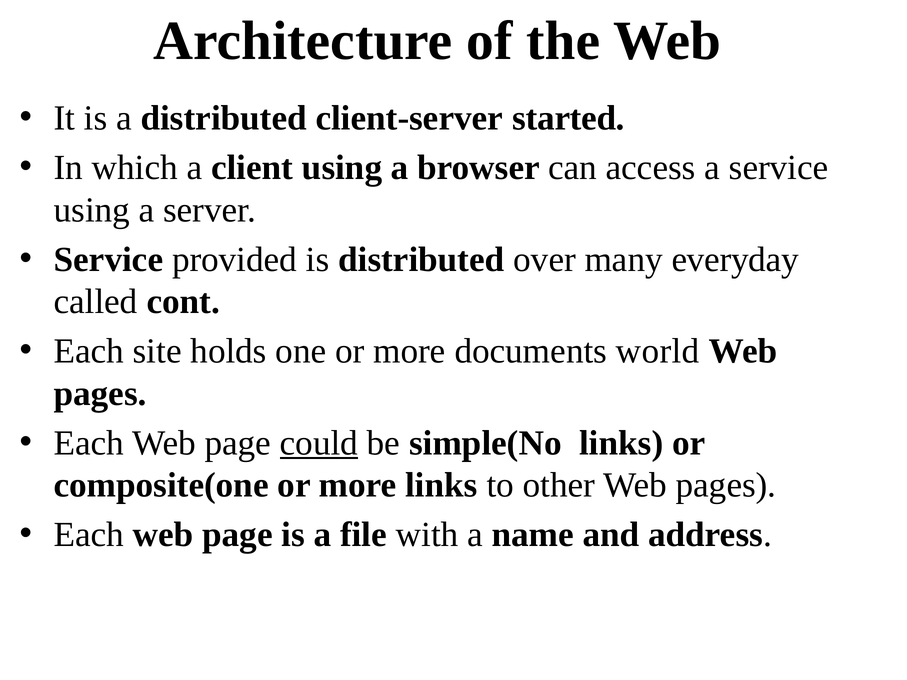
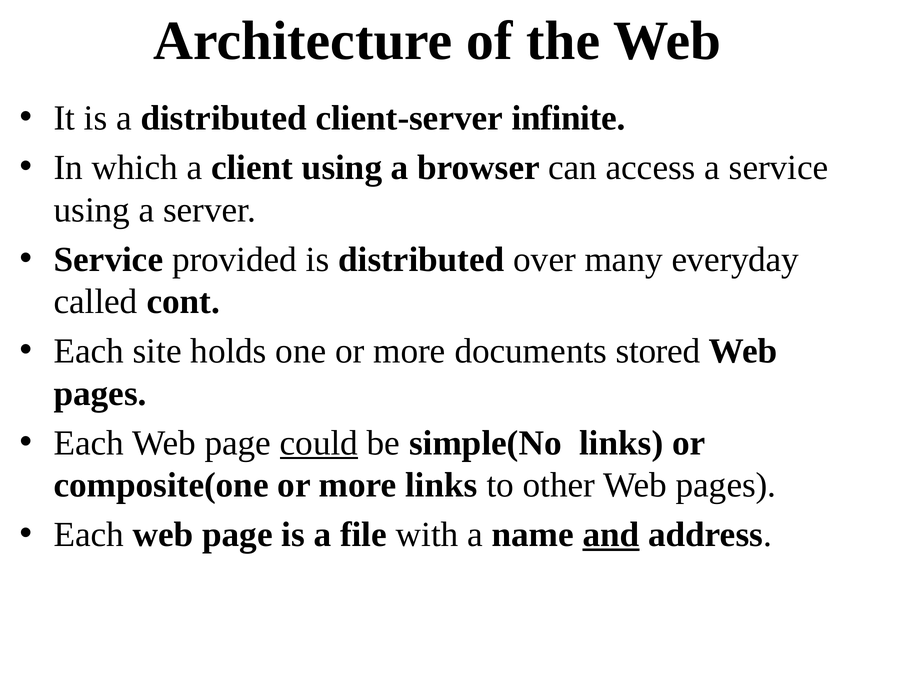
started: started -> infinite (569, 118)
world: world -> stored (658, 351)
and underline: none -> present (611, 535)
